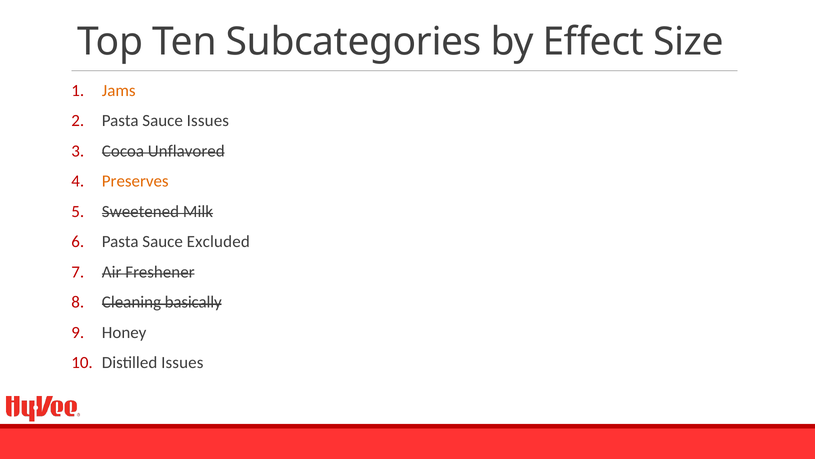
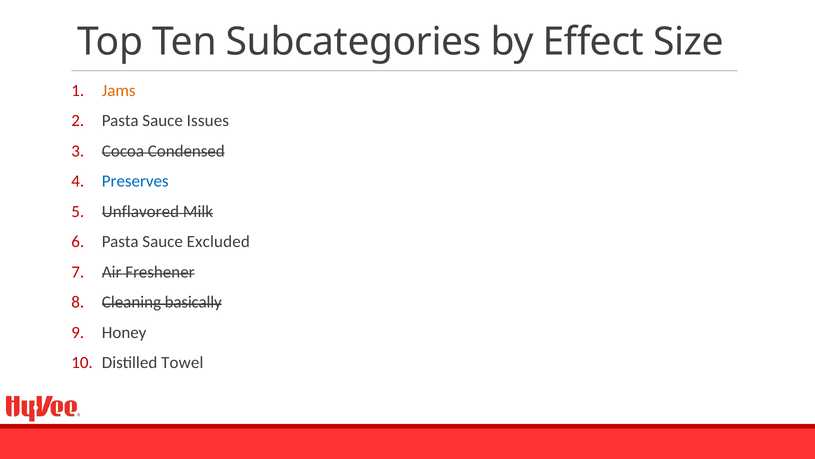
Unflavored: Unflavored -> Condensed (186, 151)
Preserves colour: orange -> blue (135, 181)
Sweetened: Sweetened -> Unflavored (140, 211)
Distilled Issues: Issues -> Towel (182, 362)
